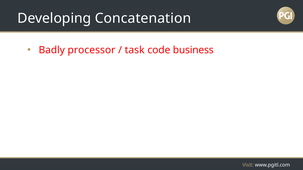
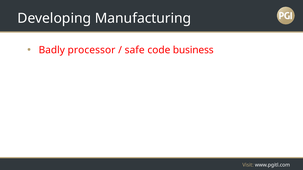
Concatenation: Concatenation -> Manufacturing (143, 18)
task: task -> safe (135, 50)
